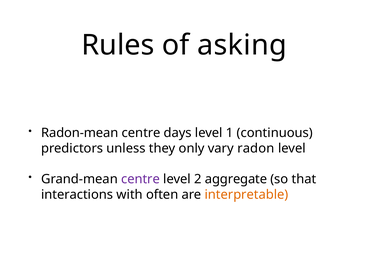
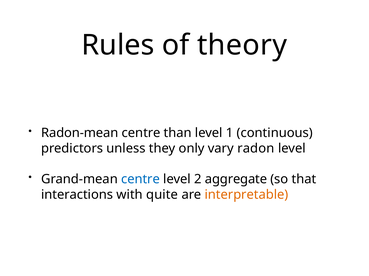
asking: asking -> theory (242, 45)
days: days -> than (178, 133)
centre colour: purple -> blue (140, 180)
often: often -> quite (162, 195)
